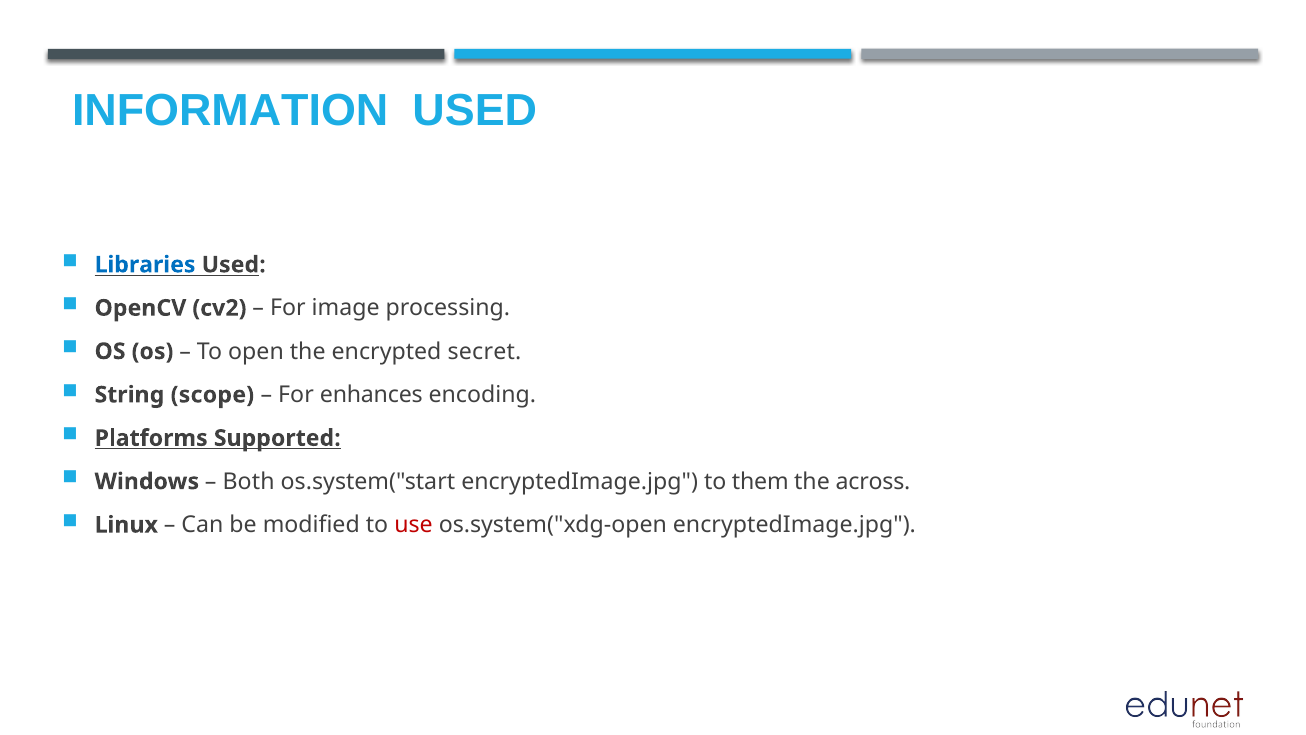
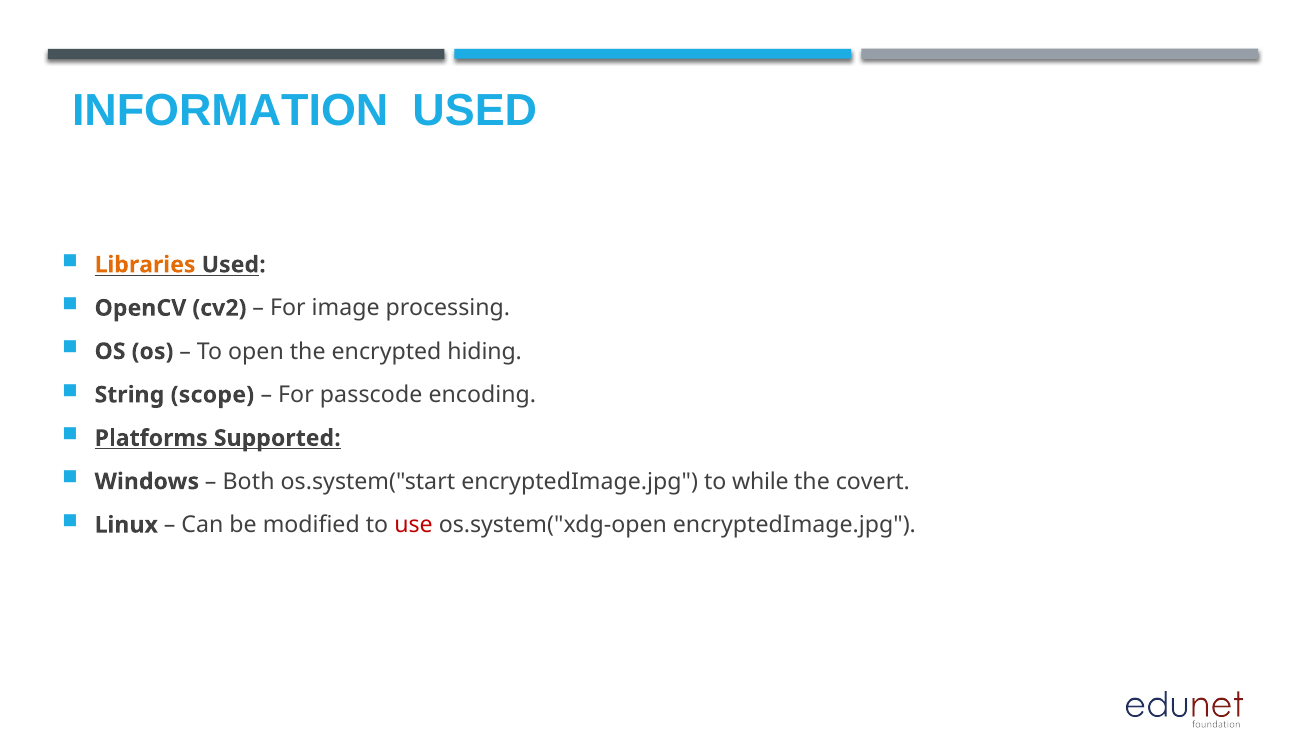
Libraries colour: blue -> orange (145, 265)
secret: secret -> hiding (485, 351)
enhances: enhances -> passcode (371, 395)
them: them -> while (760, 481)
across: across -> covert (873, 481)
